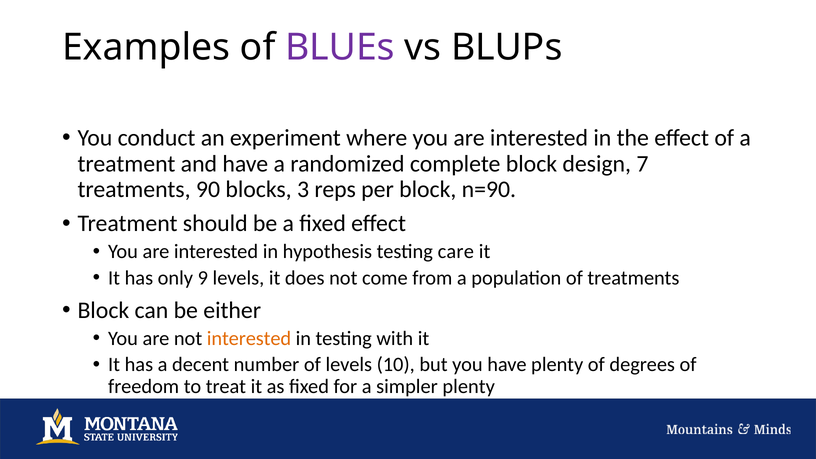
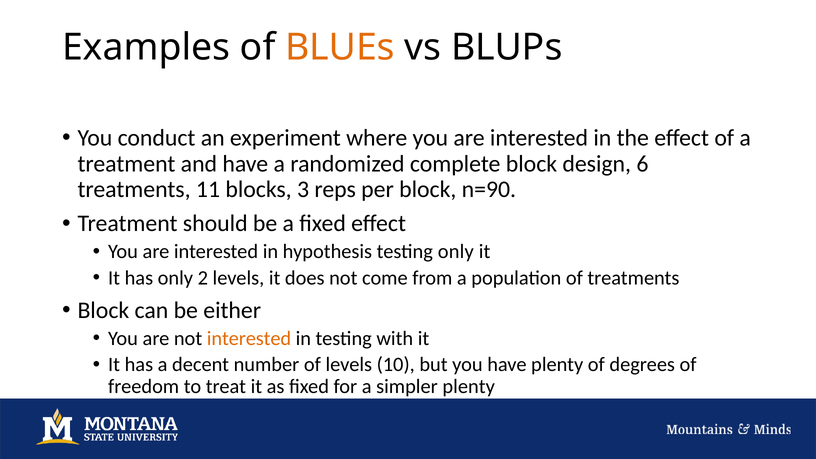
BLUEs colour: purple -> orange (340, 47)
7: 7 -> 6 (642, 164)
90: 90 -> 11 (208, 189)
testing care: care -> only (456, 252)
9: 9 -> 2 (203, 278)
